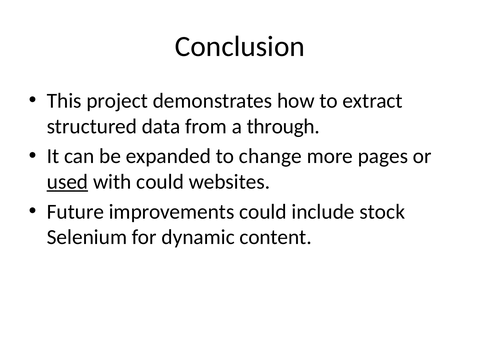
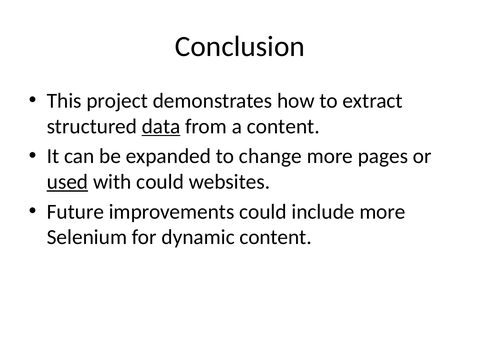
data underline: none -> present (161, 126)
a through: through -> content (283, 126)
include stock: stock -> more (382, 212)
